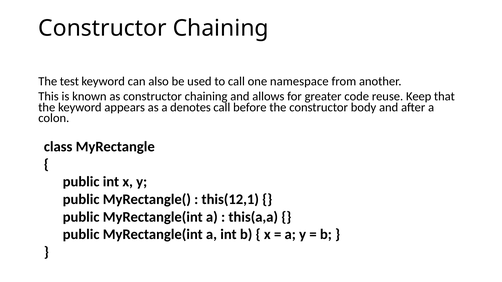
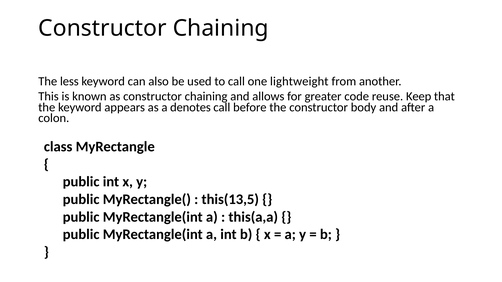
test: test -> less (69, 82)
namespace: namespace -> lightweight (299, 82)
this(12,1: this(12,1 -> this(13,5 (230, 200)
